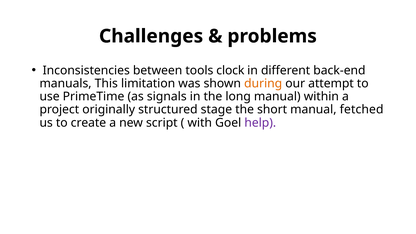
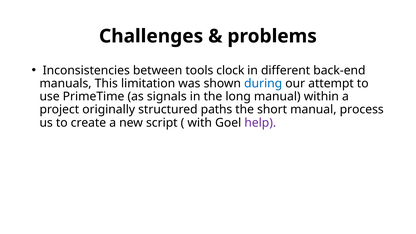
during colour: orange -> blue (263, 83)
stage: stage -> paths (216, 110)
fetched: fetched -> process (362, 110)
